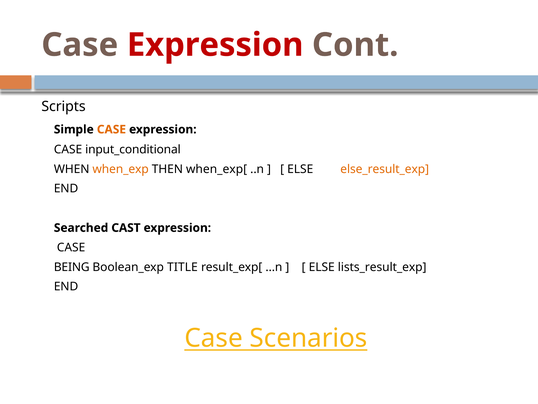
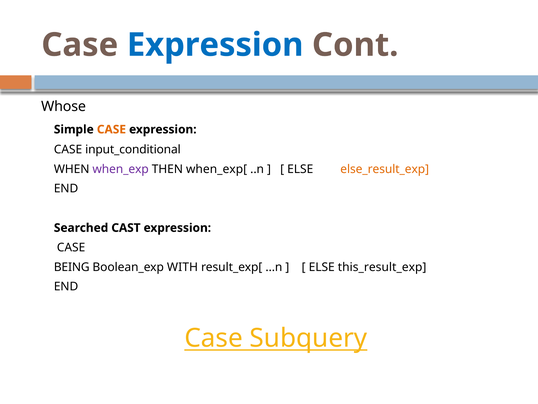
Expression colour: red -> blue (215, 45)
Scripts: Scripts -> Whose (64, 106)
when_exp colour: orange -> purple (121, 169)
TITLE: TITLE -> WITH (182, 267)
lists_result_exp: lists_result_exp -> this_result_exp (382, 267)
Scenarios: Scenarios -> Subquery (308, 338)
